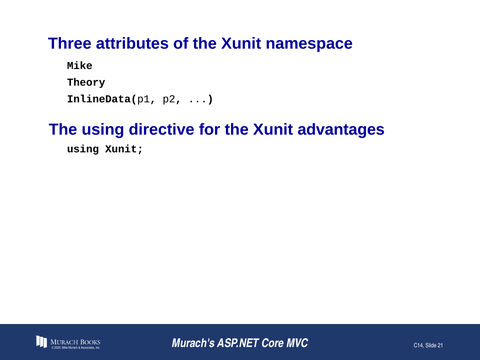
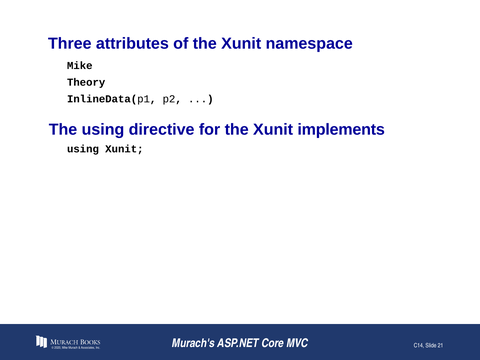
advantages: advantages -> implements (341, 130)
